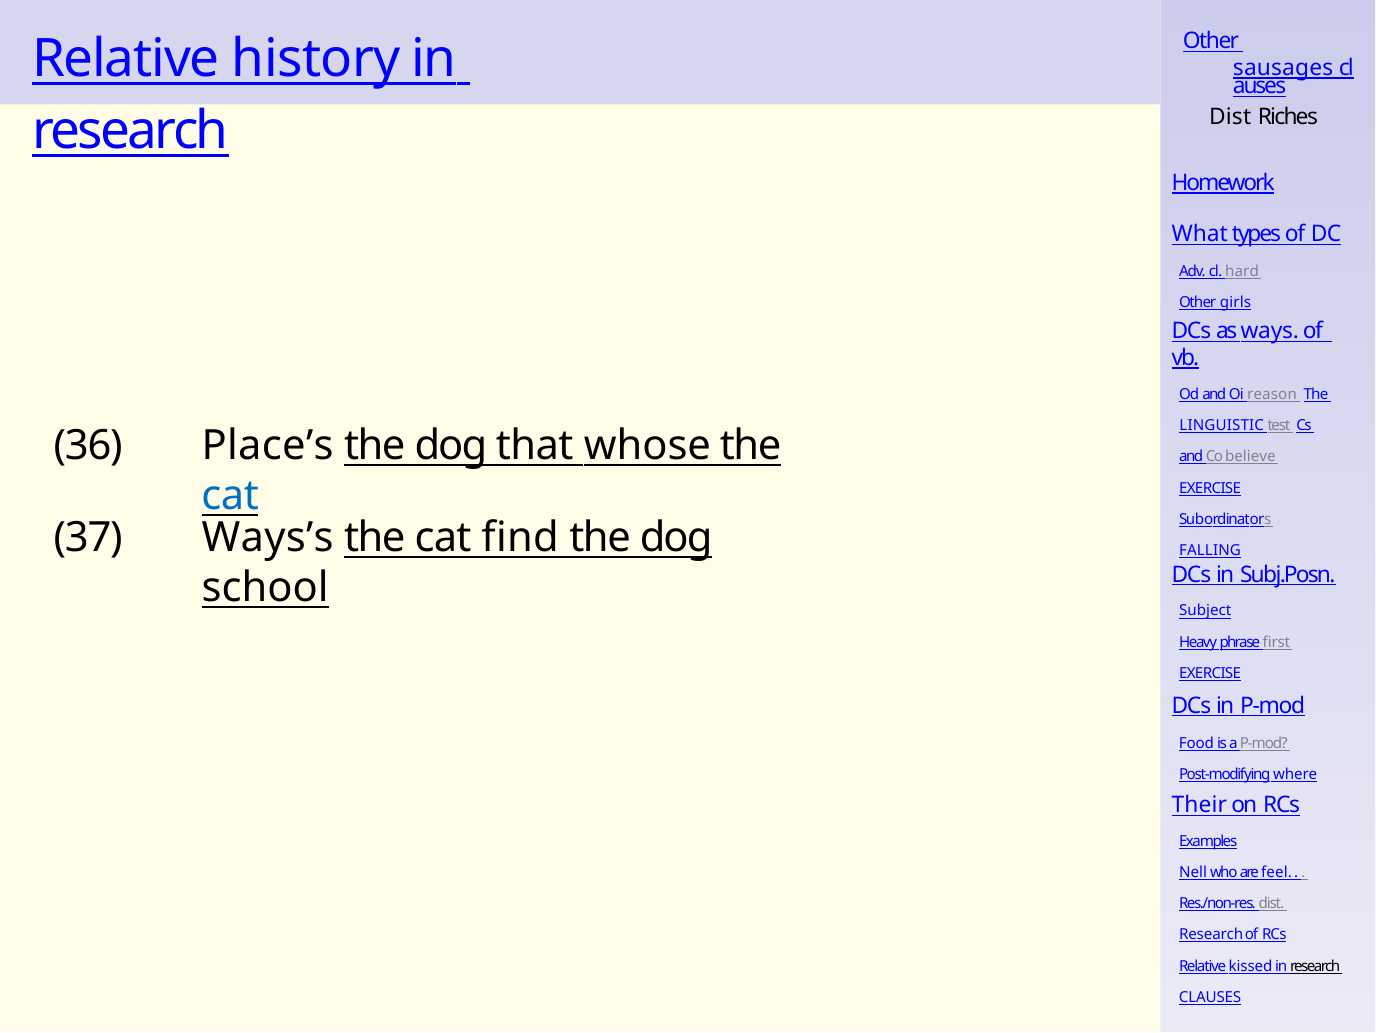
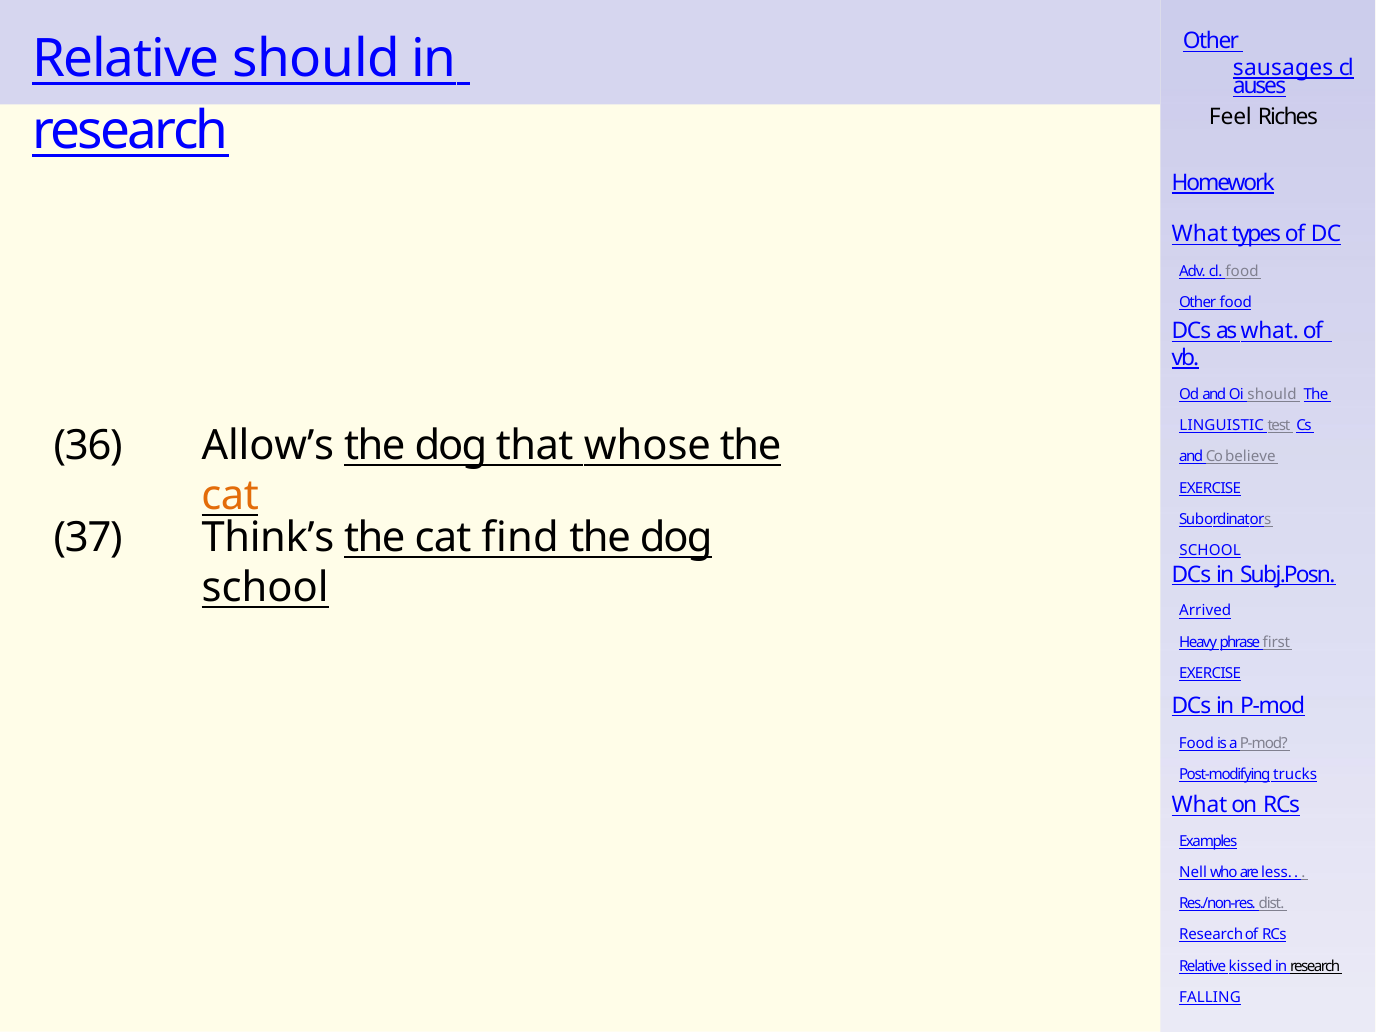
Relative history: history -> should (316, 59)
Dist: Dist -> Feel (1230, 117)
cl hard: hard -> food (1242, 271)
Other girls: girls -> food (1236, 303)
as ways: ways -> what (1270, 331)
Oi reason: reason -> should (1272, 394)
Place’s: Place’s -> Allow’s (268, 446)
cat colour: blue -> orange (230, 496)
Ways’s: Ways’s -> Think’s (268, 538)
FALLING: FALLING -> SCHOOL (1210, 550)
Subject: Subject -> Arrived (1205, 611)
where: where -> trucks (1295, 774)
Their: Their -> What (1199, 805)
feel: feel -> less (1277, 873)
CLAUSES: CLAUSES -> FALLING (1210, 997)
